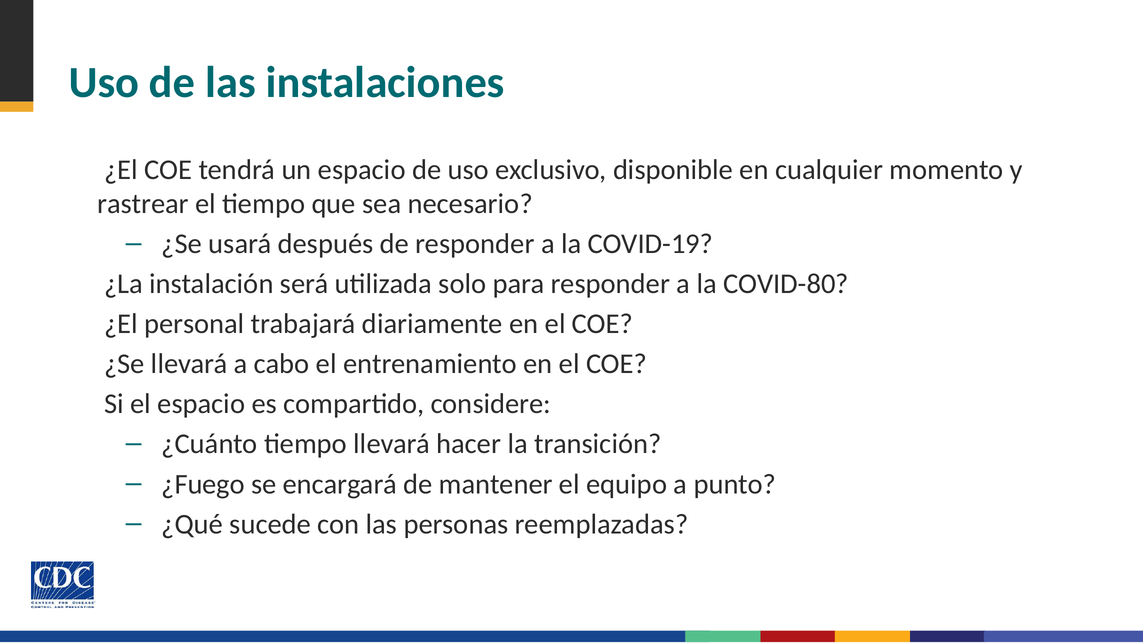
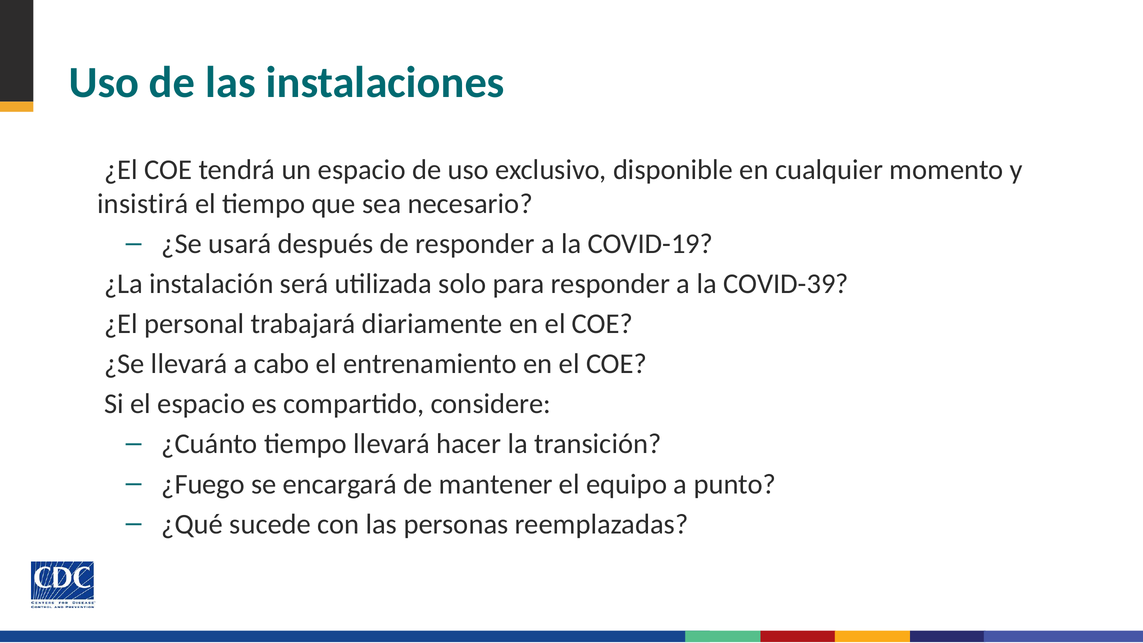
rastrear: rastrear -> insistirá (143, 204)
COVID-80: COVID-80 -> COVID-39 (786, 284)
